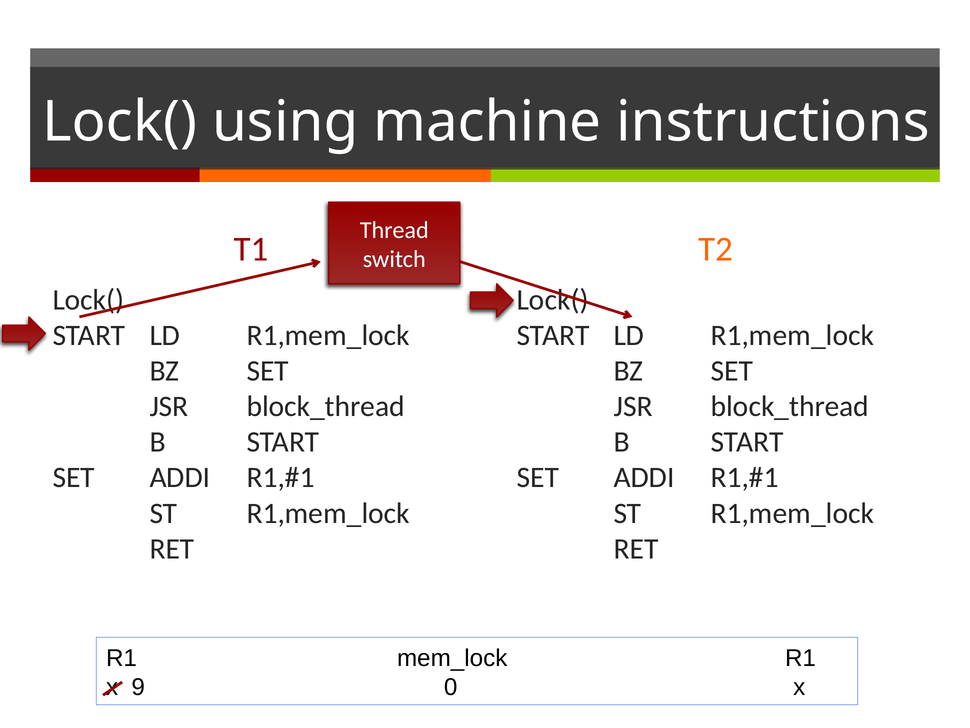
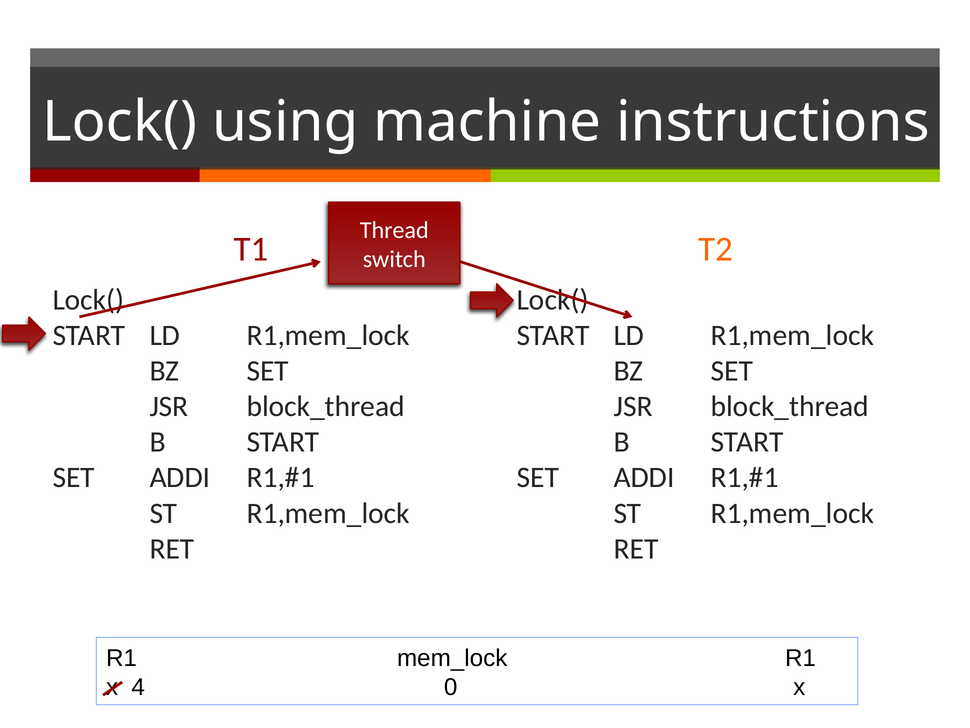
9: 9 -> 4 (138, 687)
